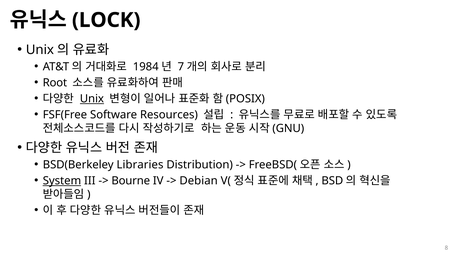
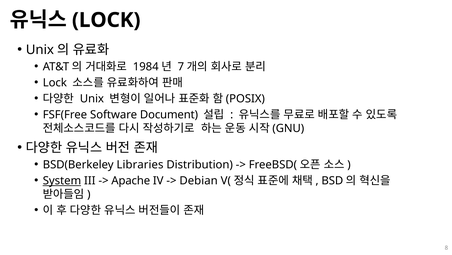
Root: Root -> Lock (55, 83)
Unix underline: present -> none (92, 98)
Resources: Resources -> Document (169, 114)
Bourne: Bourne -> Apache (131, 180)
